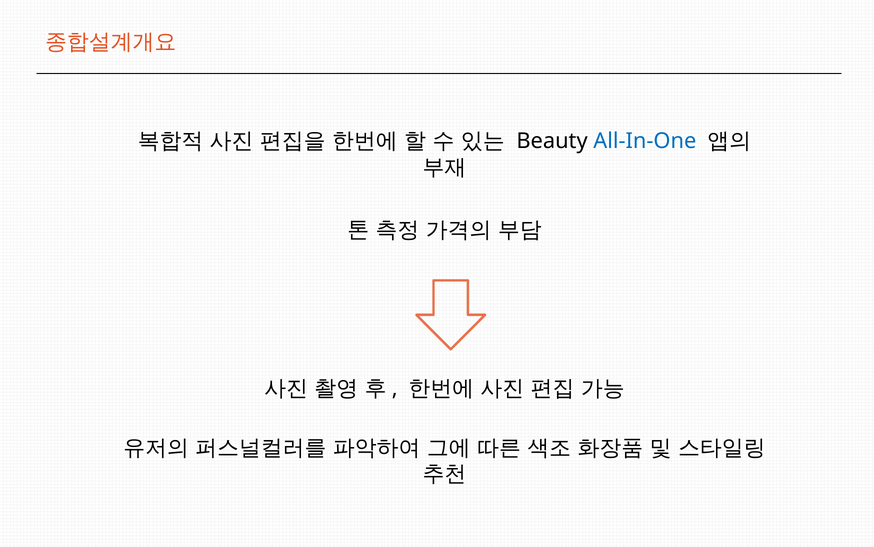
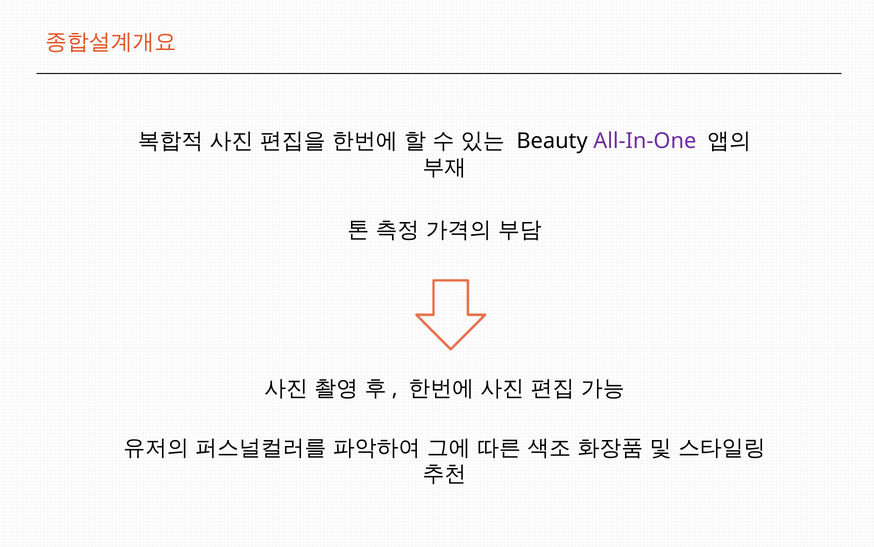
All-In-One colour: blue -> purple (645, 141)
